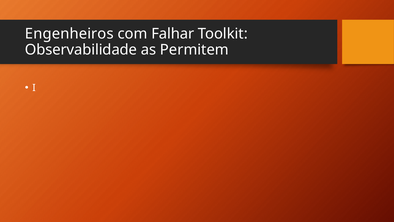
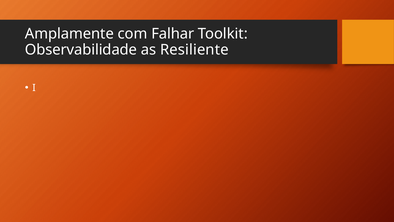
Engenheiros: Engenheiros -> Amplamente (69, 34)
Permitem: Permitem -> Resiliente (194, 50)
